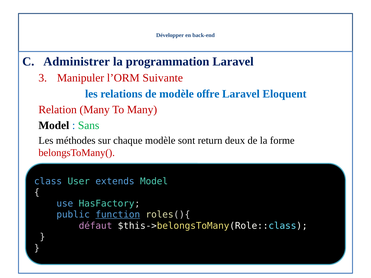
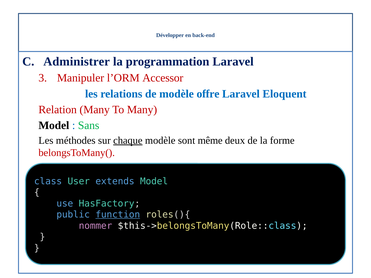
Suivante: Suivante -> Accessor (163, 78)
chaque underline: none -> present (128, 141)
return: return -> même (210, 141)
défaut: défaut -> nommer (95, 226)
